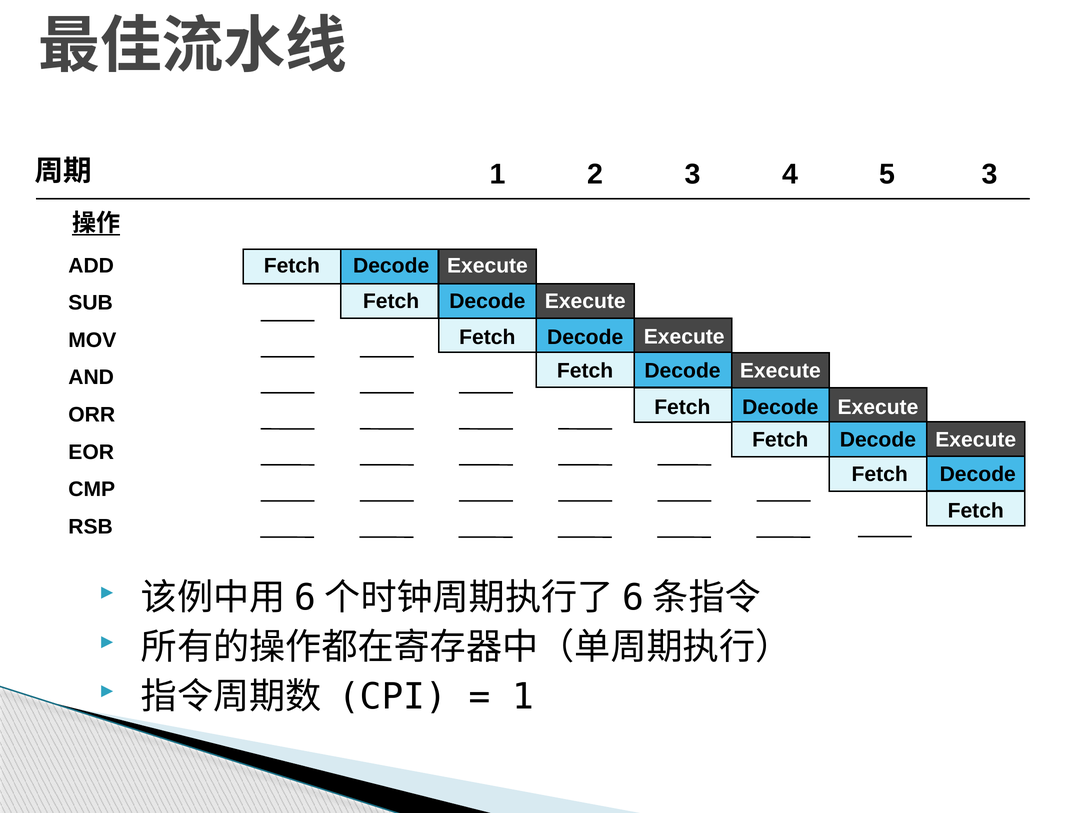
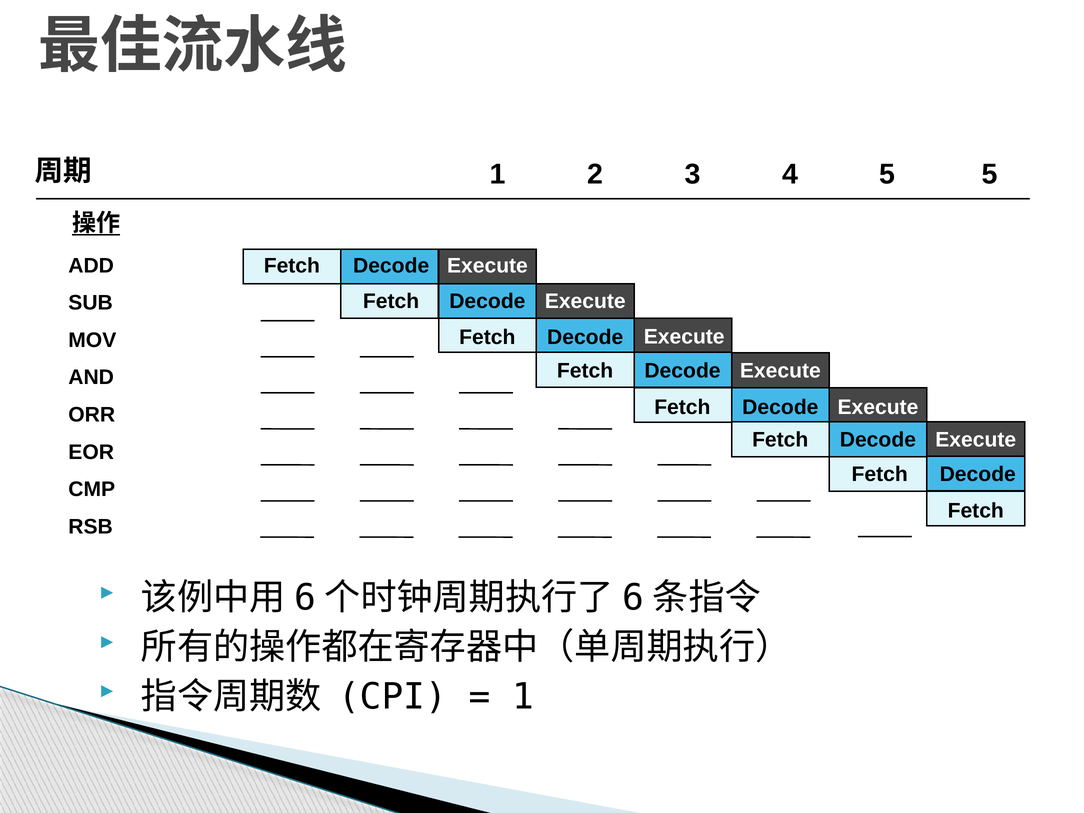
5 3: 3 -> 5 (990, 174)
